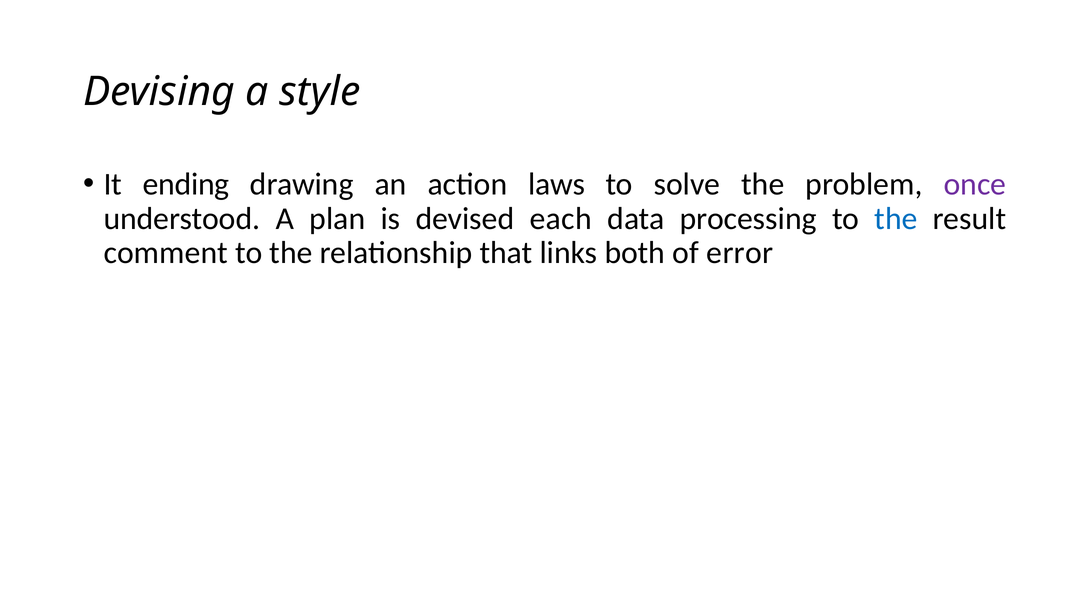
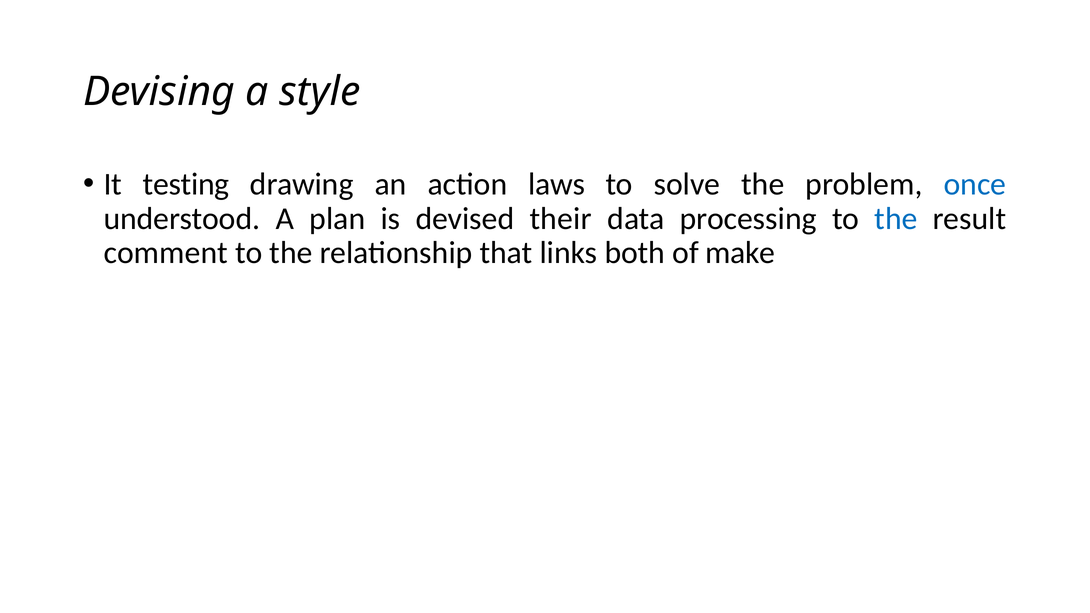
ending: ending -> testing (186, 184)
once colour: purple -> blue (975, 184)
each: each -> their (561, 219)
error: error -> make (740, 253)
